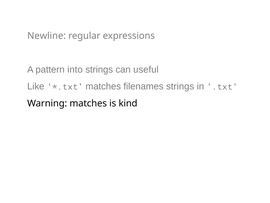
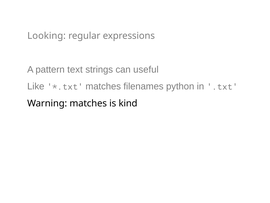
Newline: Newline -> Looking (47, 36)
into: into -> text (75, 69)
filenames strings: strings -> python (180, 86)
